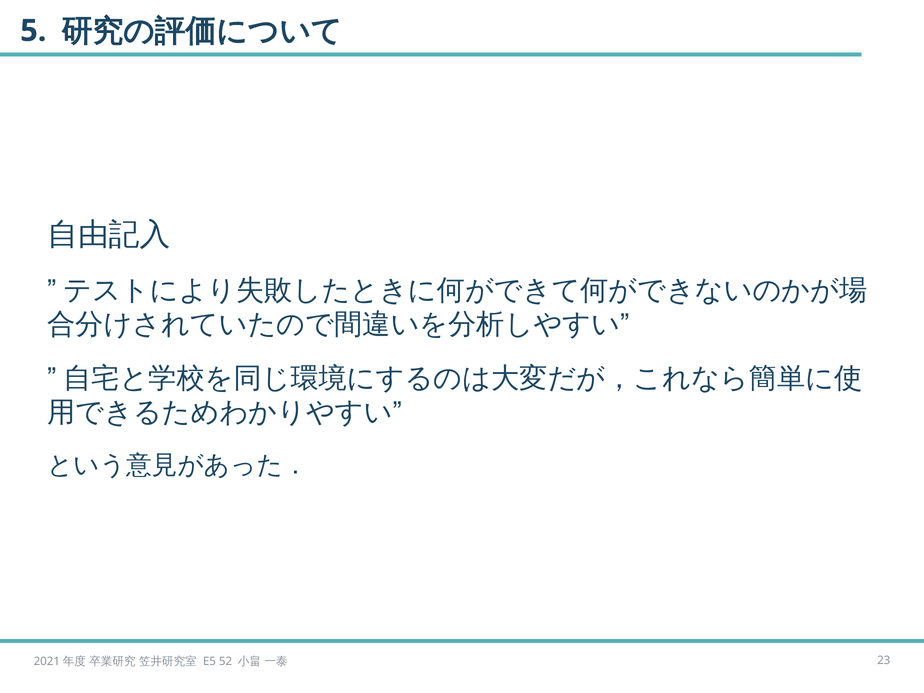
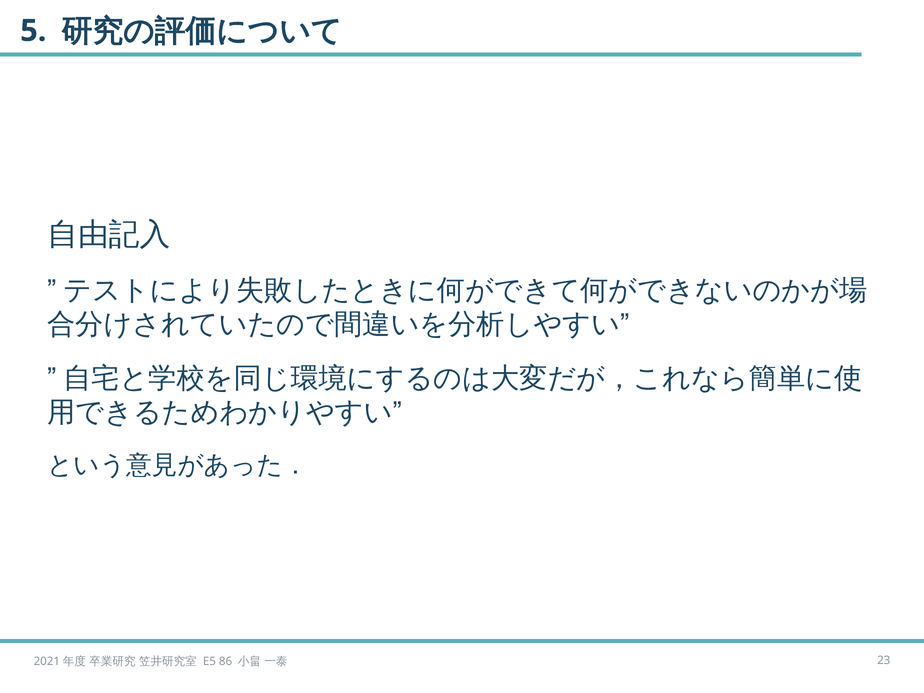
52: 52 -> 86 (226, 662)
